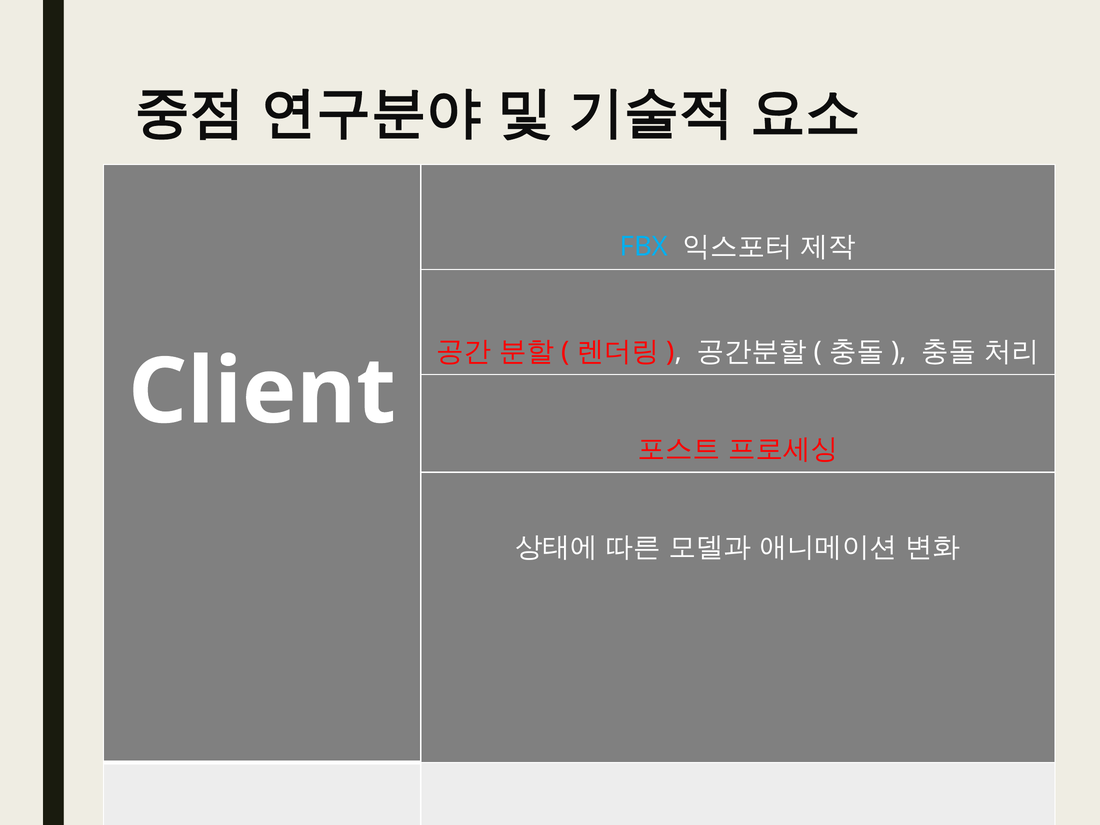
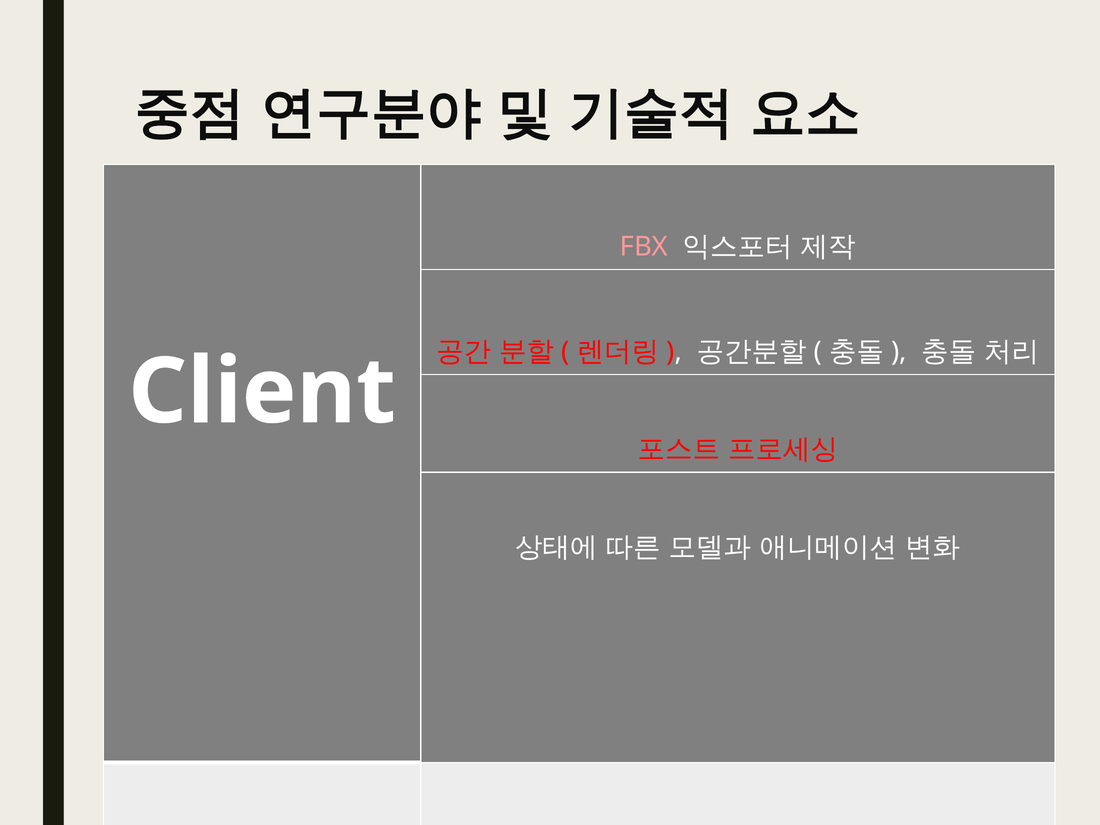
FBX colour: light blue -> pink (644, 247)
